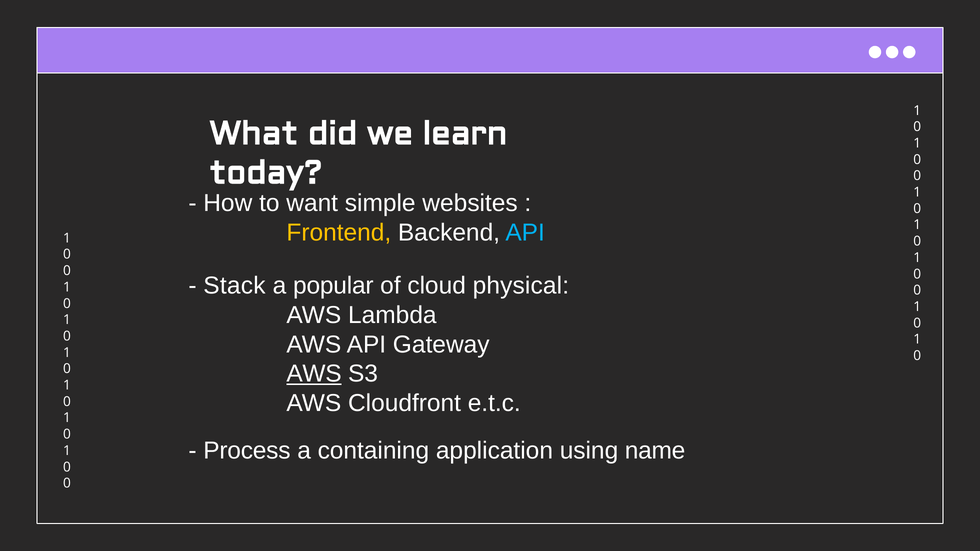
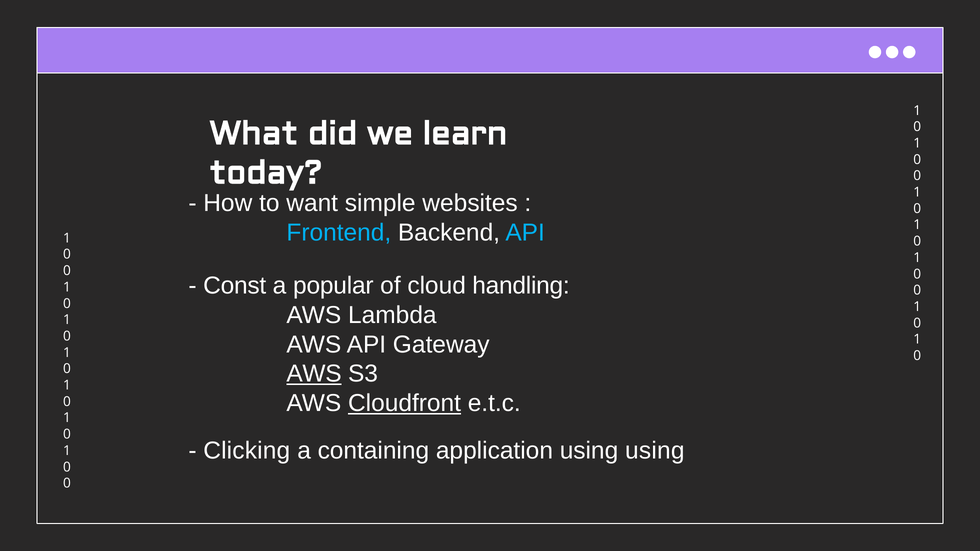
Frontend colour: yellow -> light blue (339, 233)
Stack: Stack -> Const (235, 286)
physical: physical -> handling (521, 286)
Cloudfront underline: none -> present (405, 403)
Process: Process -> Clicking (247, 451)
using name: name -> using (655, 451)
